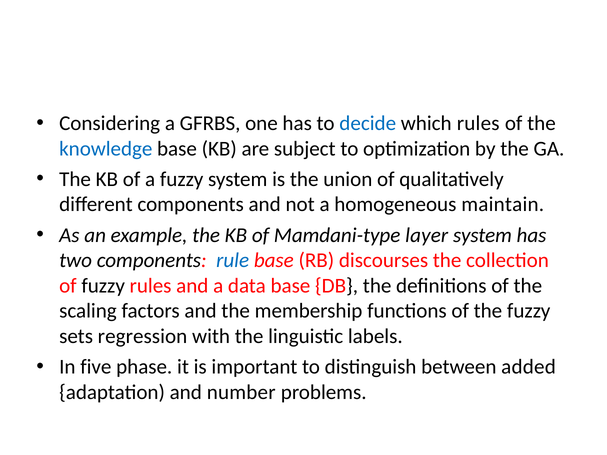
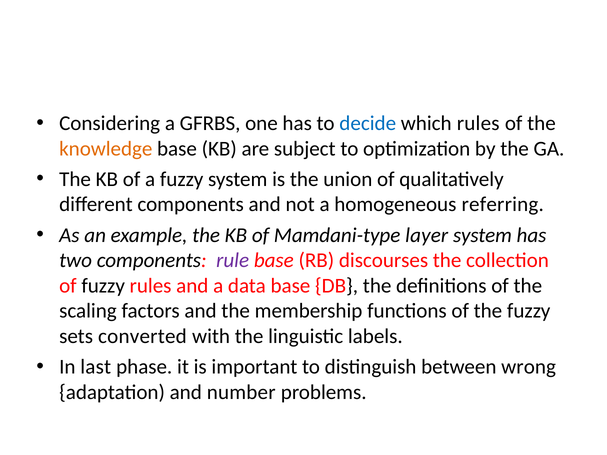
knowledge colour: blue -> orange (106, 149)
maintain: maintain -> referring (503, 205)
rule colour: blue -> purple (233, 261)
regression: regression -> converted (142, 336)
five: five -> last (96, 367)
added: added -> wrong (529, 367)
